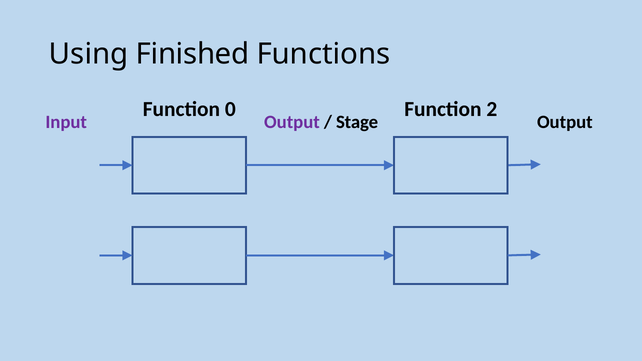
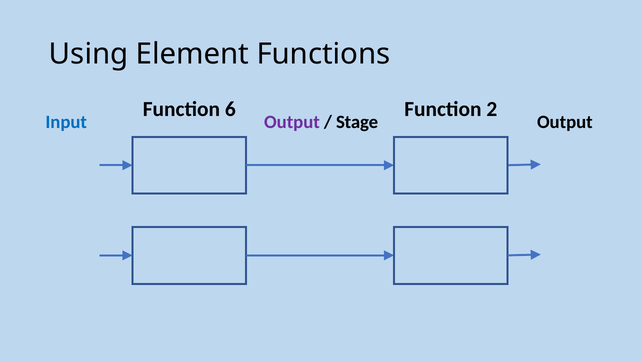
Finished: Finished -> Element (192, 54)
0: 0 -> 6 (230, 109)
Input colour: purple -> blue (66, 122)
